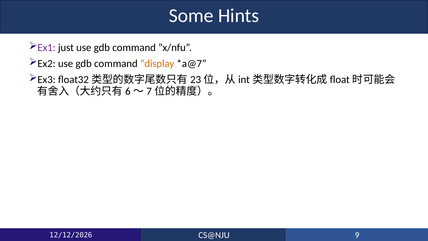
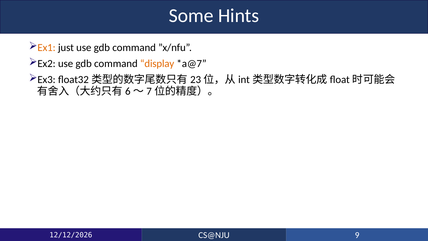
Ex1 colour: purple -> orange (47, 48)
